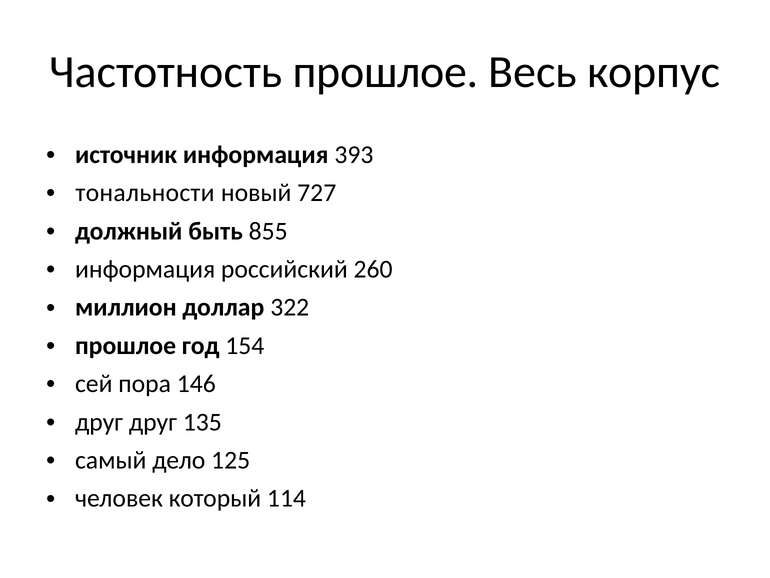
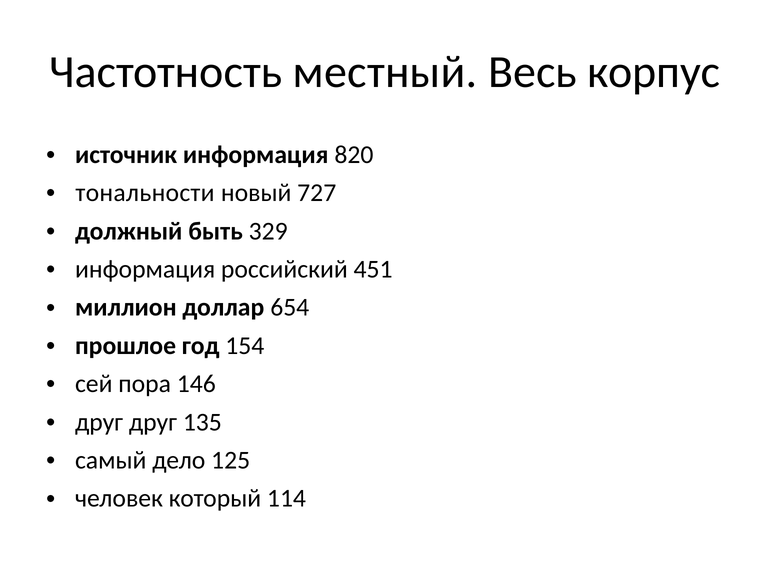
Частотность прошлое: прошлое -> местный (385, 72)
393: 393 -> 820 (354, 155)
855: 855 -> 329 (268, 231)
260: 260 -> 451 (373, 269)
322: 322 -> 654 (290, 307)
